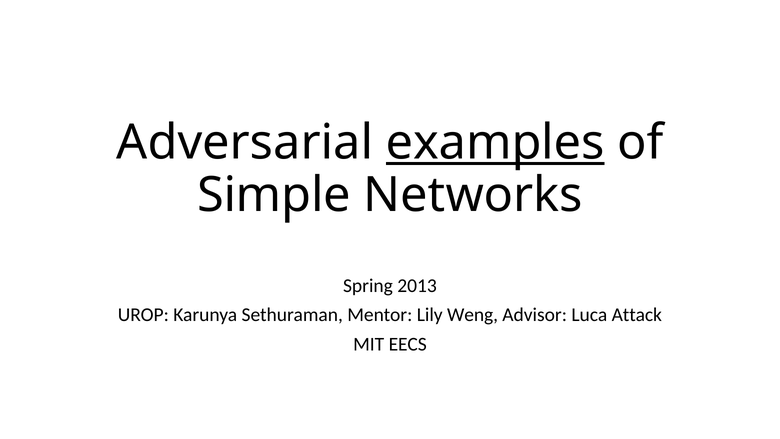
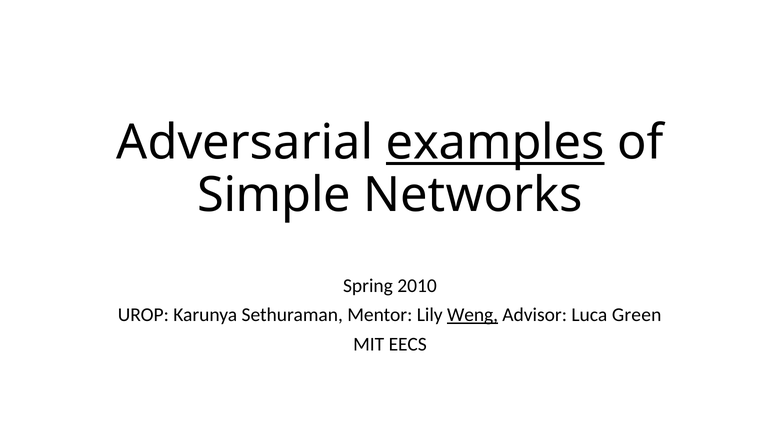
2013: 2013 -> 2010 (417, 286)
Weng underline: none -> present (473, 315)
Attack: Attack -> Green (637, 315)
